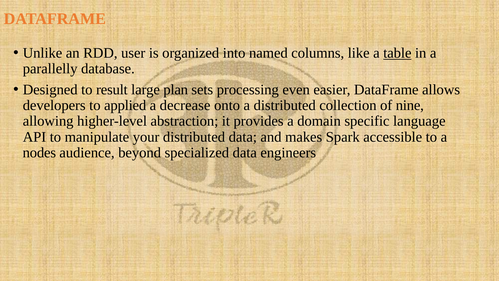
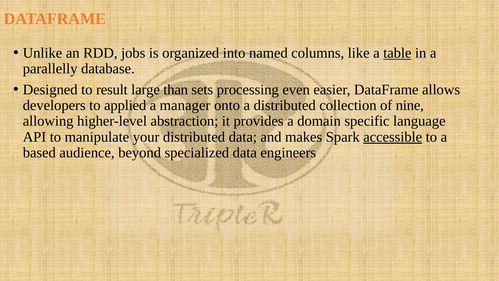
user: user -> jobs (133, 53)
plan: plan -> than (176, 90)
decrease: decrease -> manager (185, 105)
accessible underline: none -> present (393, 137)
nodes: nodes -> based (39, 152)
